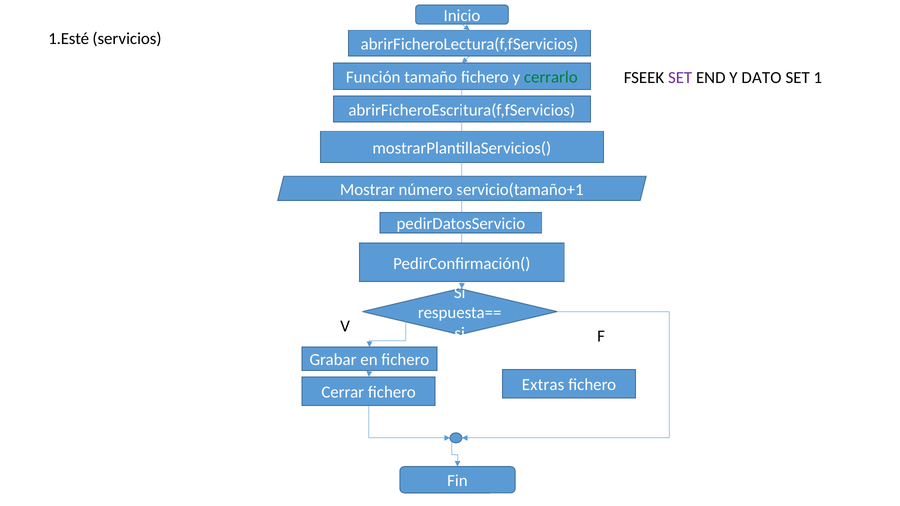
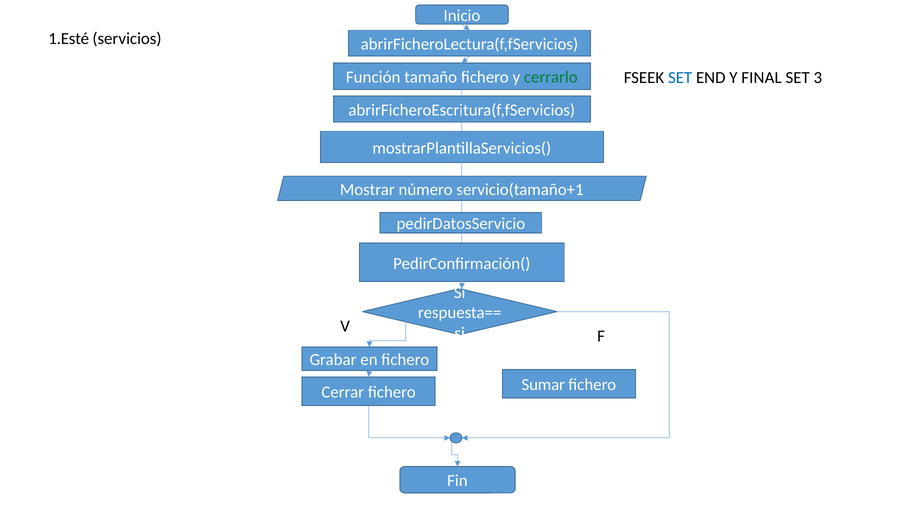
SET colour: purple -> blue (680, 78)
DATO: DATO -> FINAL (761, 78)
1: 1 -> 3 (818, 78)
Extras: Extras -> Sumar (543, 385)
